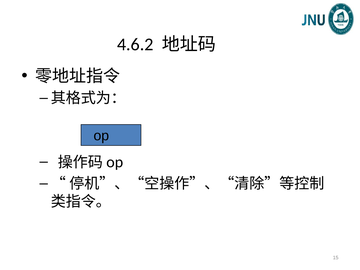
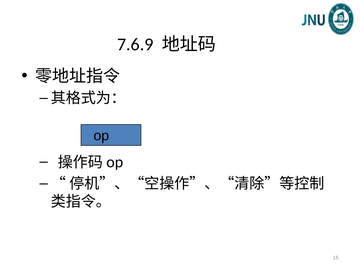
4.6.2: 4.6.2 -> 7.6.9 (135, 44)
